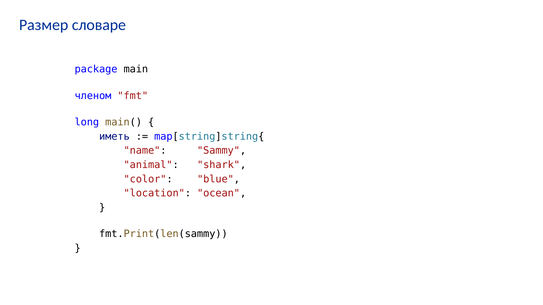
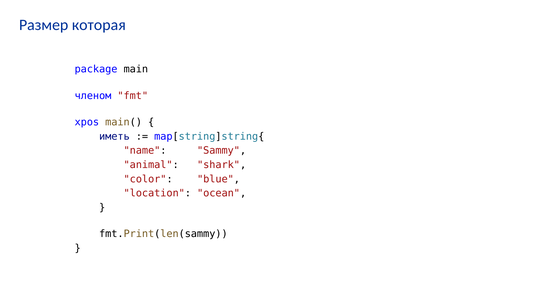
словаре: словаре -> которая (99, 25)
long: long -> xpos (87, 122)
